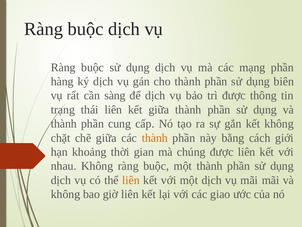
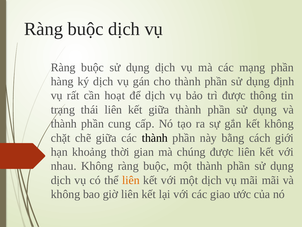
biên: biên -> định (284, 81)
sàng: sàng -> hoạt (115, 95)
thành colour: orange -> black (155, 138)
